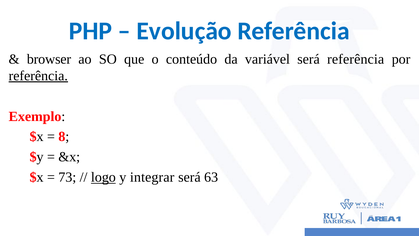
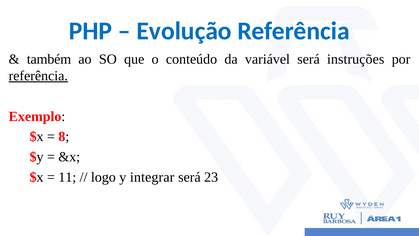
browser: browser -> também (49, 59)
será referência: referência -> instruções (356, 59)
73: 73 -> 11 (67, 177)
logo underline: present -> none (103, 177)
63: 63 -> 23 (211, 177)
